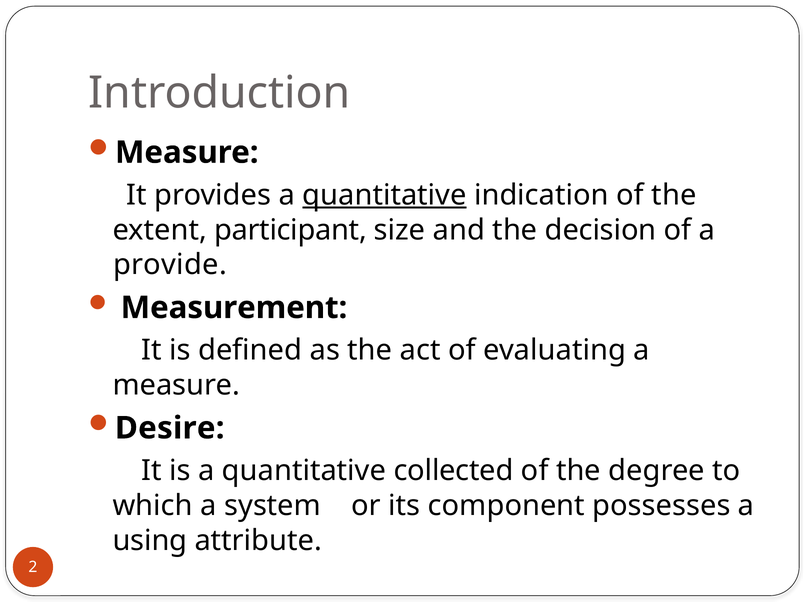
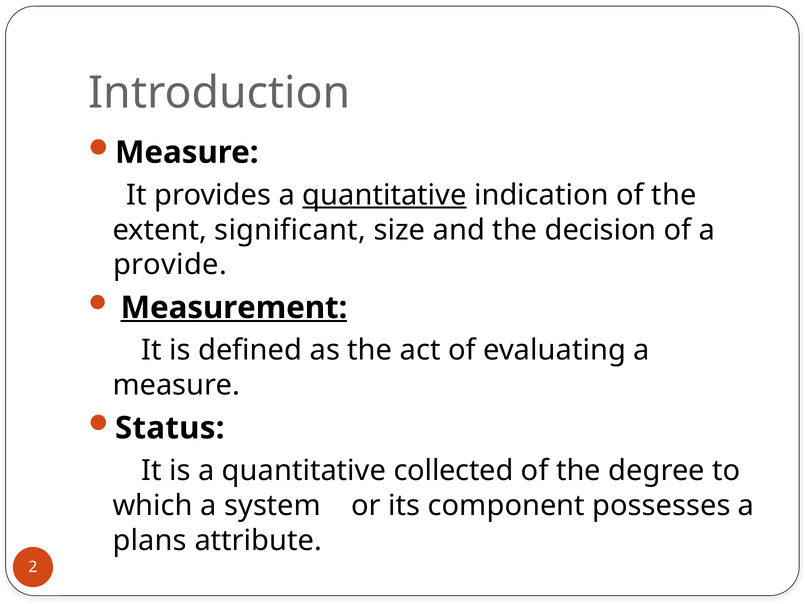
participant: participant -> significant (290, 230)
Measurement underline: none -> present (234, 308)
Desire: Desire -> Status (170, 428)
using: using -> plans (150, 540)
